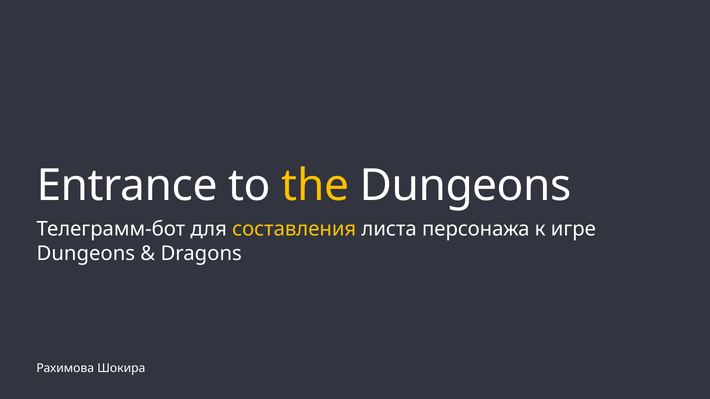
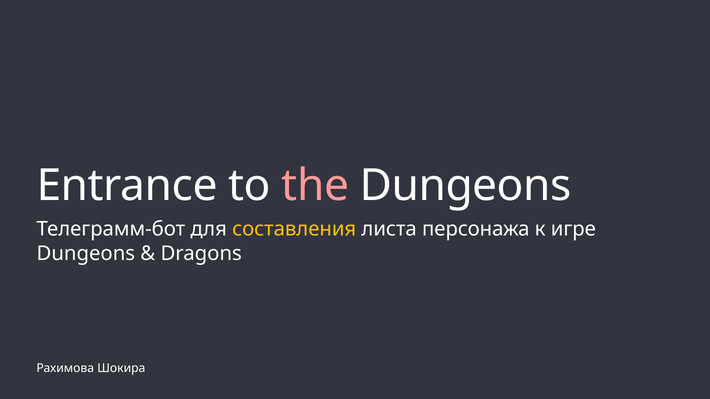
the colour: yellow -> pink (315, 186)
